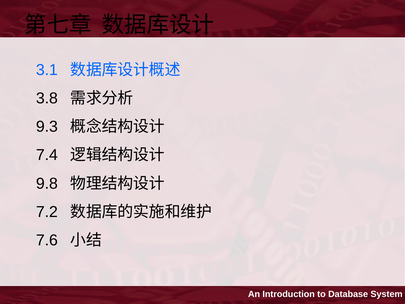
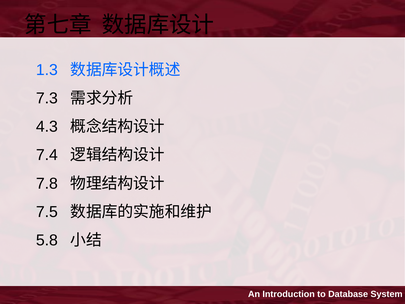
3.1: 3.1 -> 1.3 (47, 70)
3.8: 3.8 -> 7.3 (47, 98)
9.3: 9.3 -> 4.3 (47, 127)
9.8: 9.8 -> 7.8 (47, 183)
7.2: 7.2 -> 7.5 (47, 212)
7.6: 7.6 -> 5.8 (47, 240)
